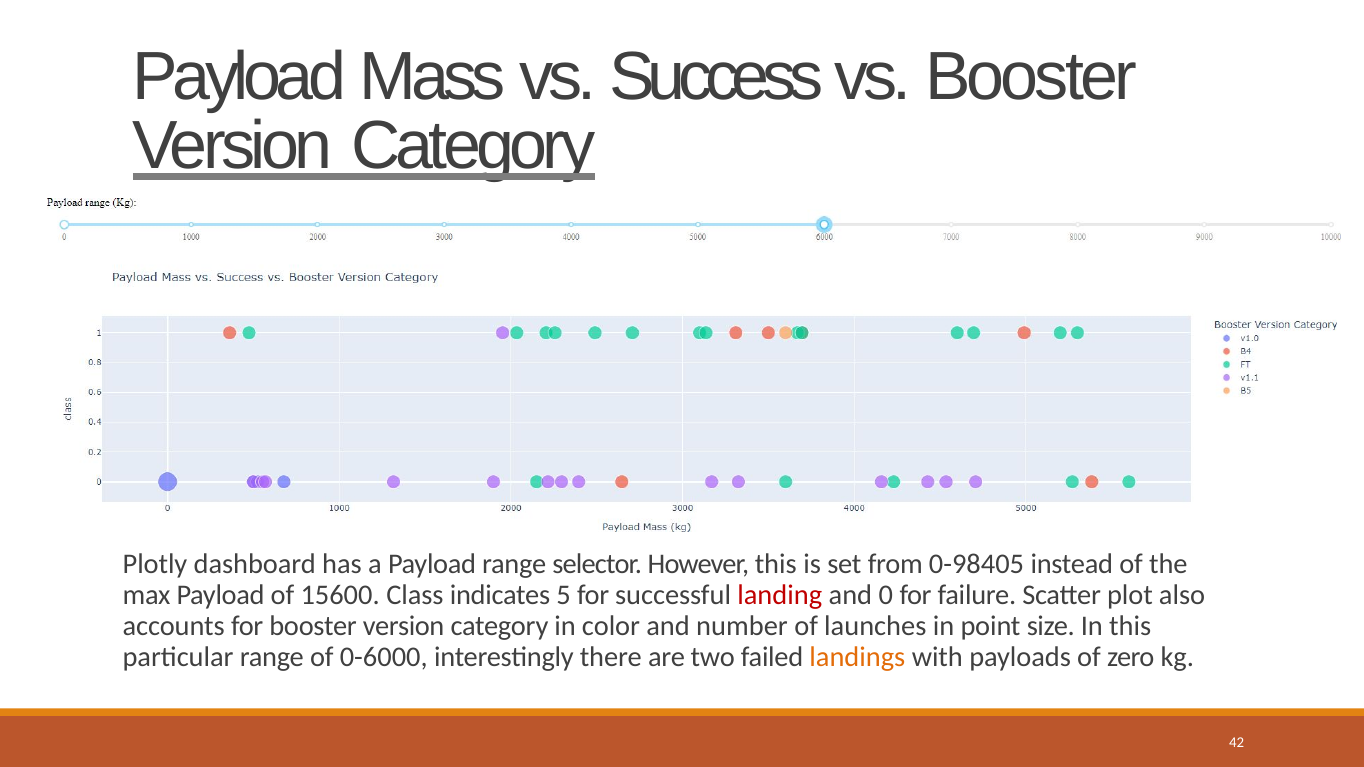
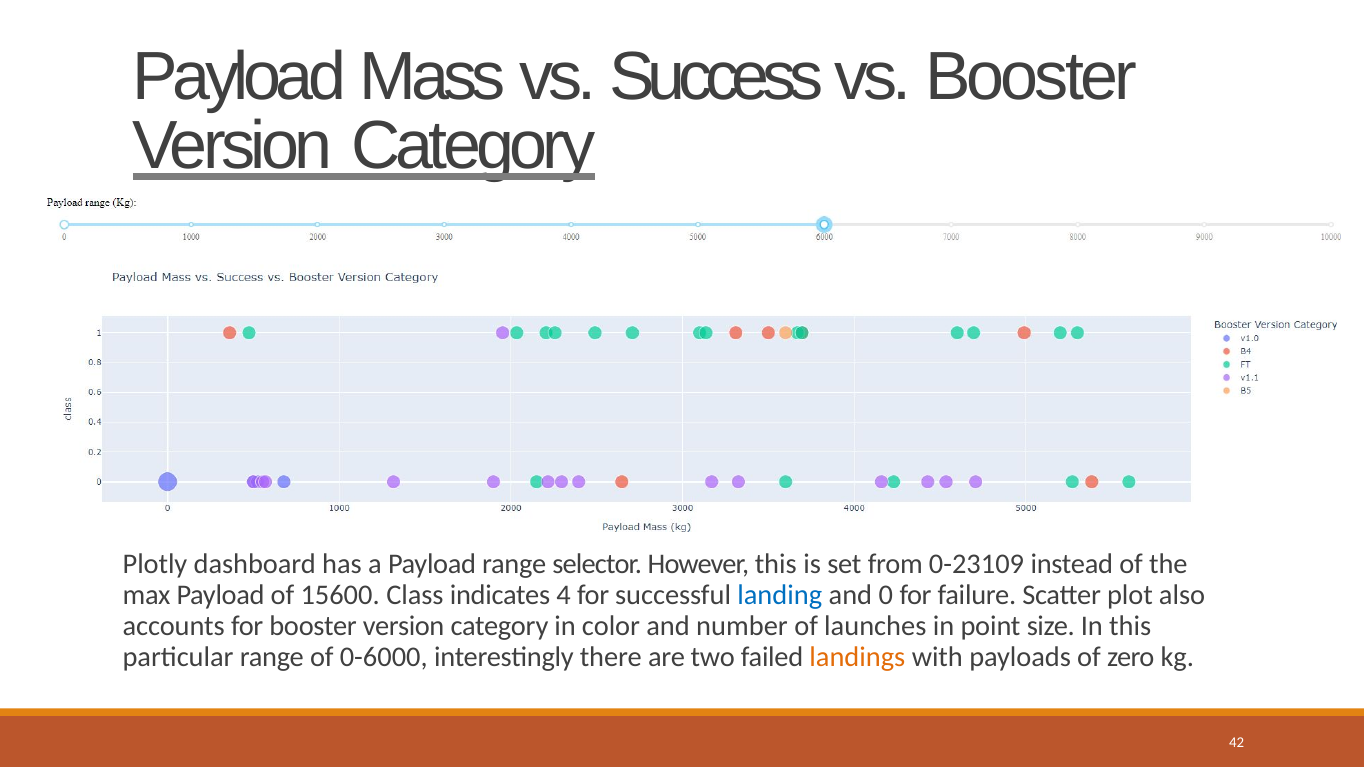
0-98405: 0-98405 -> 0-23109 (977, 564)
5: 5 -> 4 (564, 595)
landing colour: red -> blue (780, 595)
